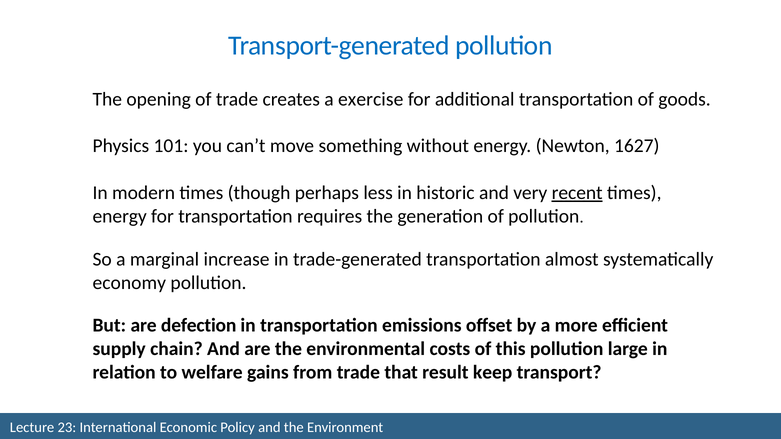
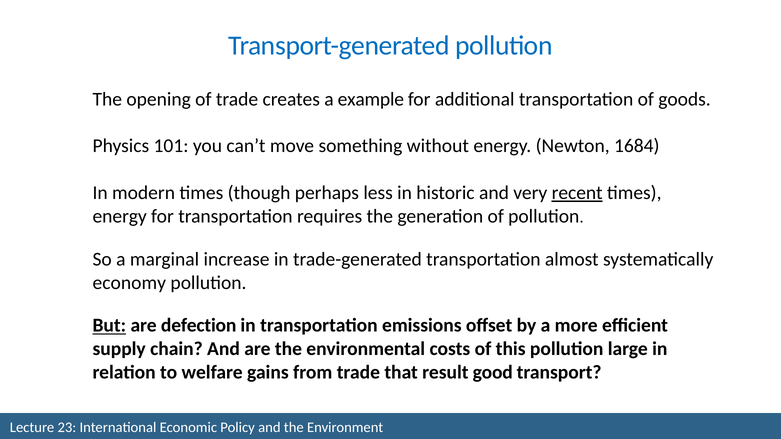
exercise: exercise -> example (371, 99)
1627: 1627 -> 1684 (637, 146)
But underline: none -> present (109, 326)
keep: keep -> good (493, 373)
